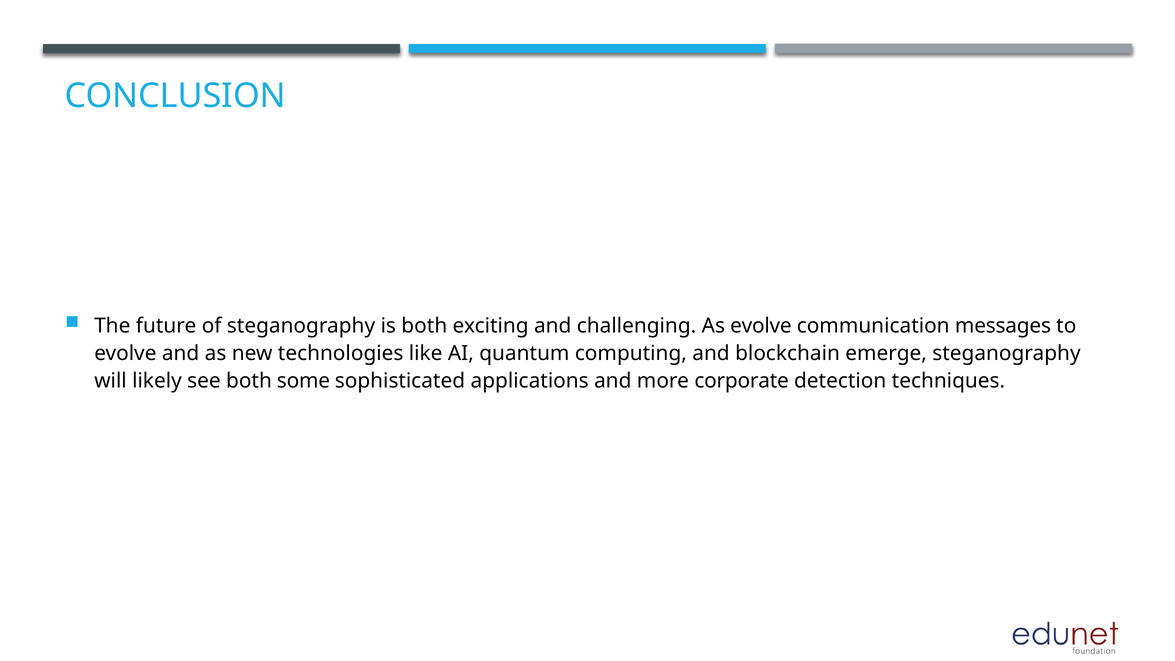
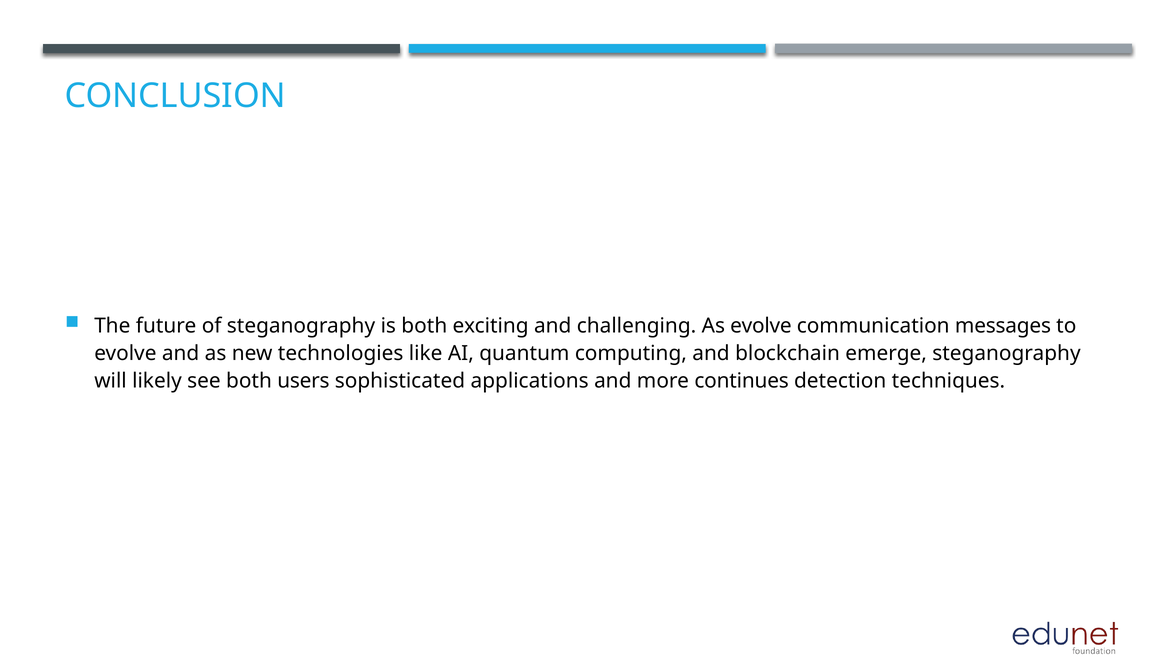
some: some -> users (303, 381)
corporate: corporate -> continues (742, 381)
